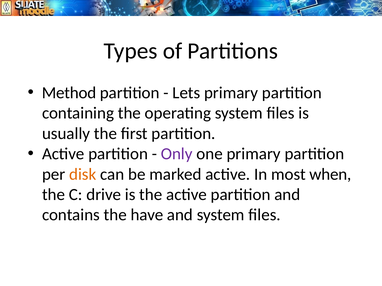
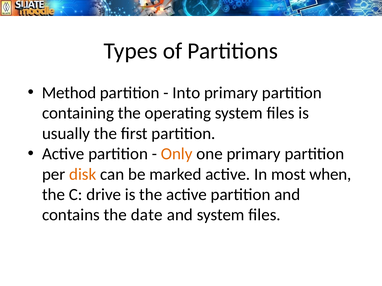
Lets: Lets -> Into (186, 93)
Only colour: purple -> orange (177, 154)
have: have -> date (147, 215)
